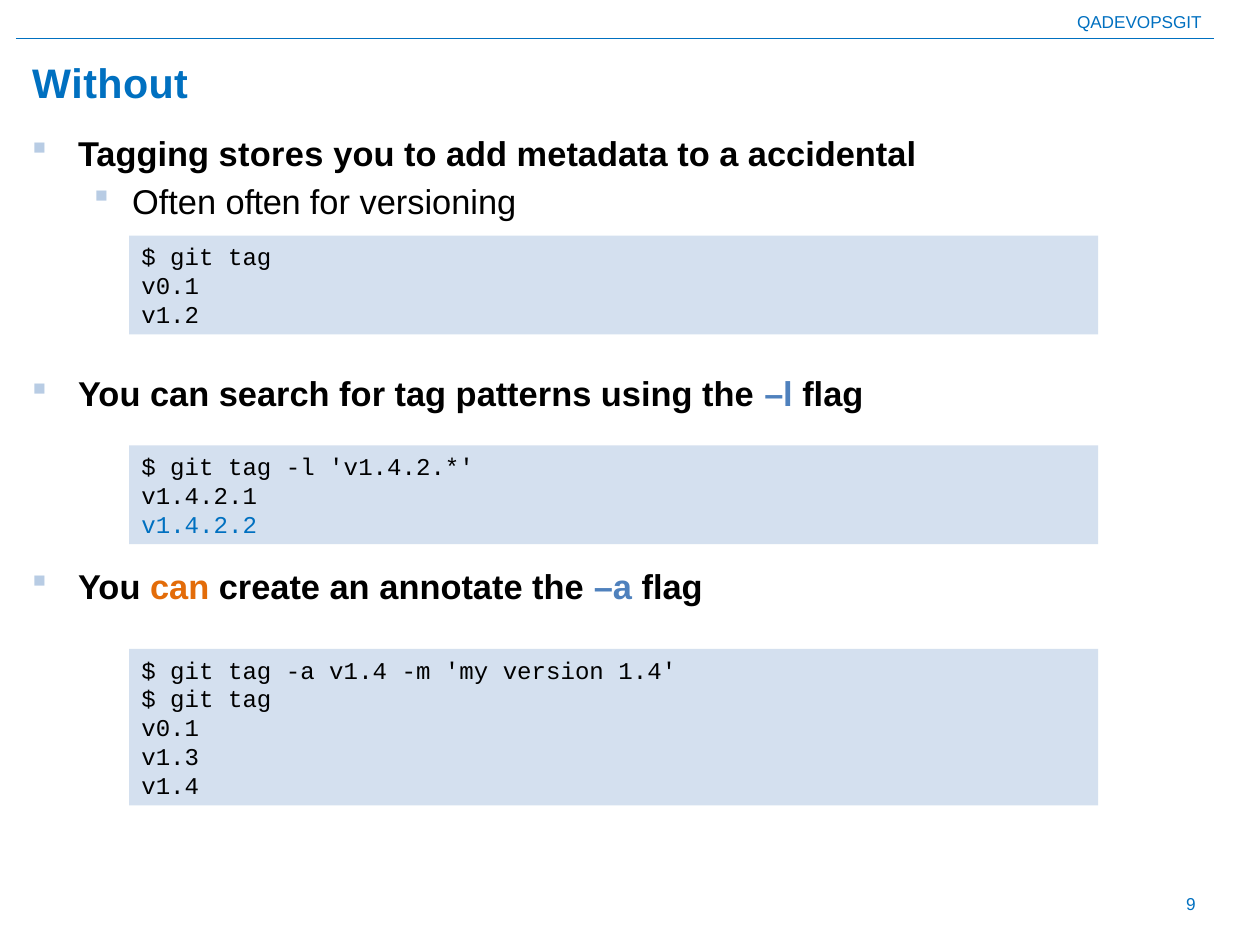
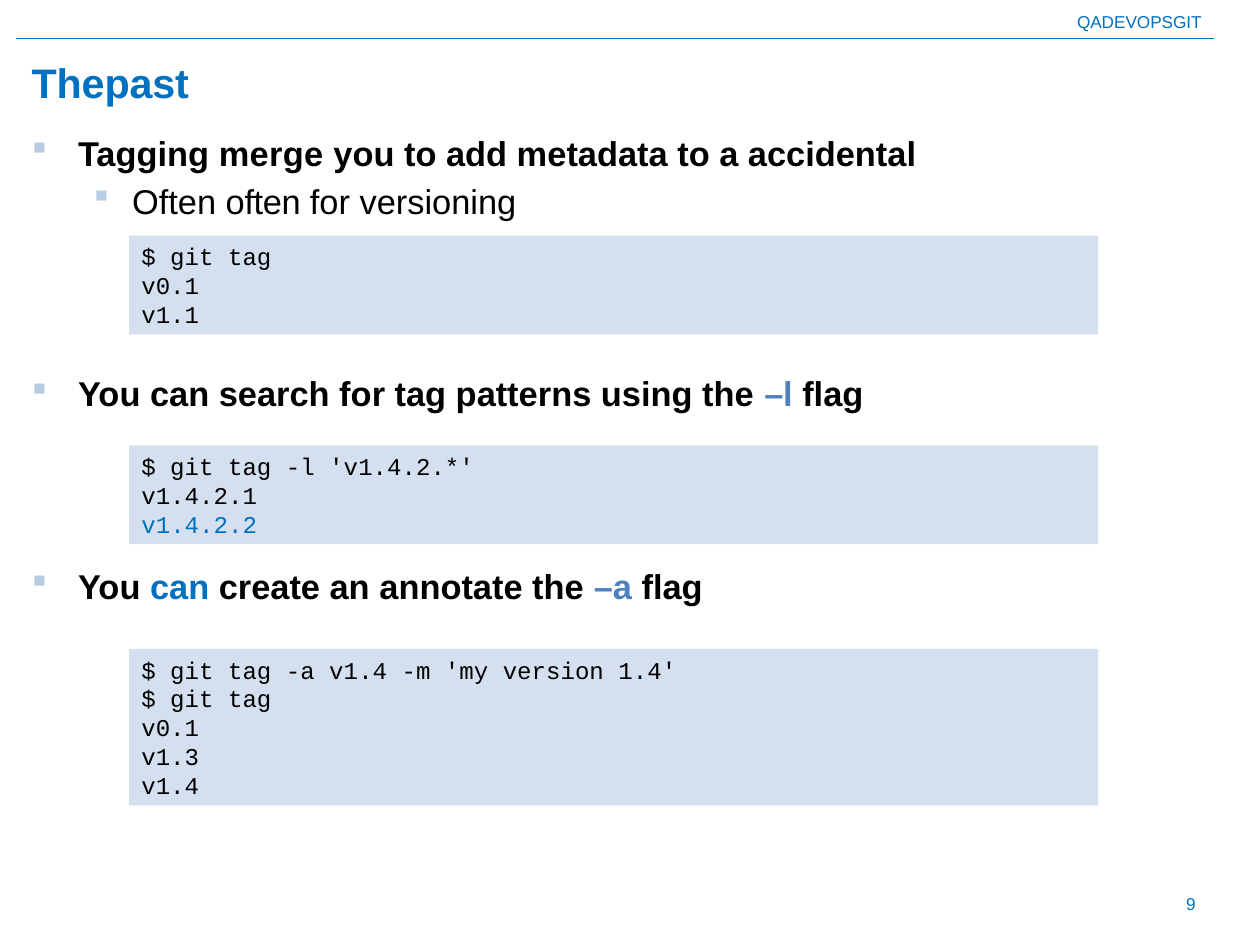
Without: Without -> Thepast (110, 85)
stores: stores -> merge (271, 155)
v1.2: v1.2 -> v1.1 (170, 315)
can colour: orange -> blue (180, 588)
